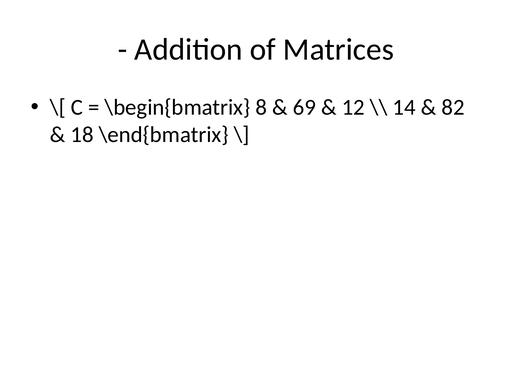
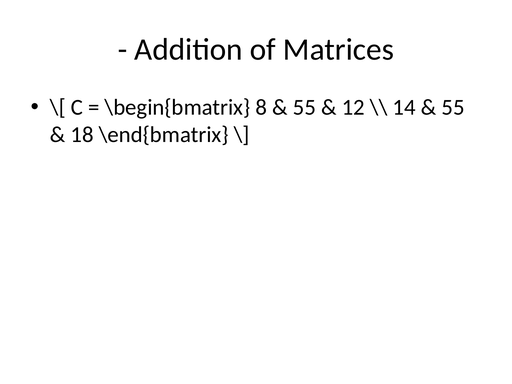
69: 69 -> 55 (304, 107)
82: 82 -> 55 (453, 107)
